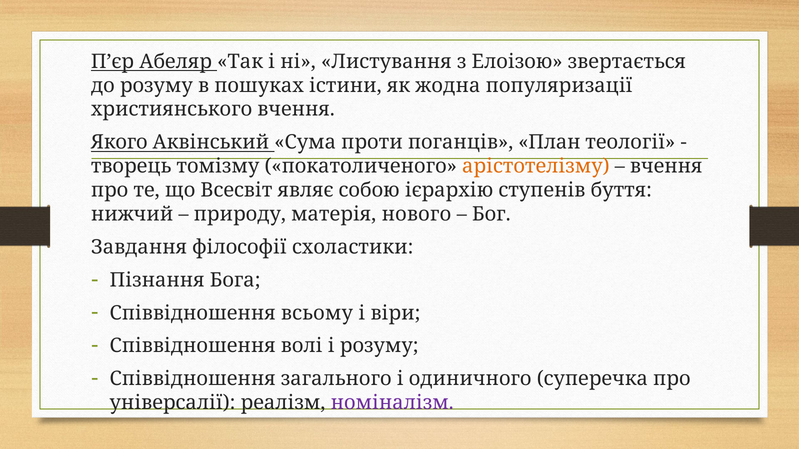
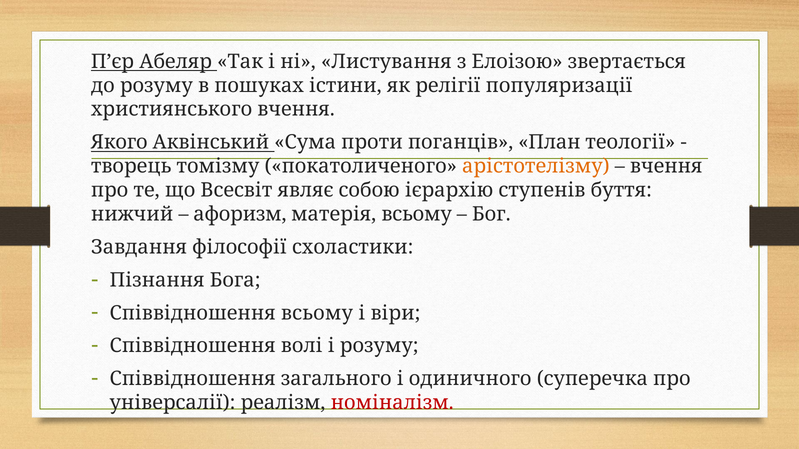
жодна: жодна -> релігії (448, 86)
природу: природу -> афоризм (240, 214)
матерія нового: нового -> всьому (417, 214)
номіналізм colour: purple -> red (392, 403)
